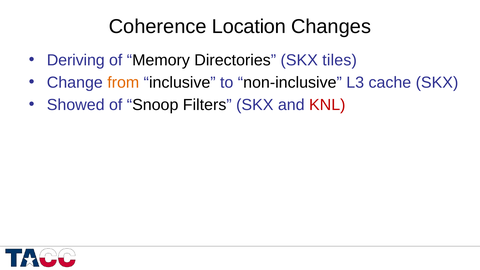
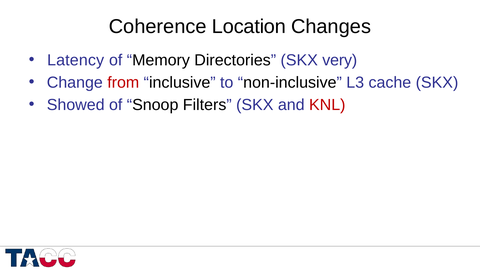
Deriving: Deriving -> Latency (76, 60)
tiles: tiles -> very (340, 60)
from colour: orange -> red (123, 83)
